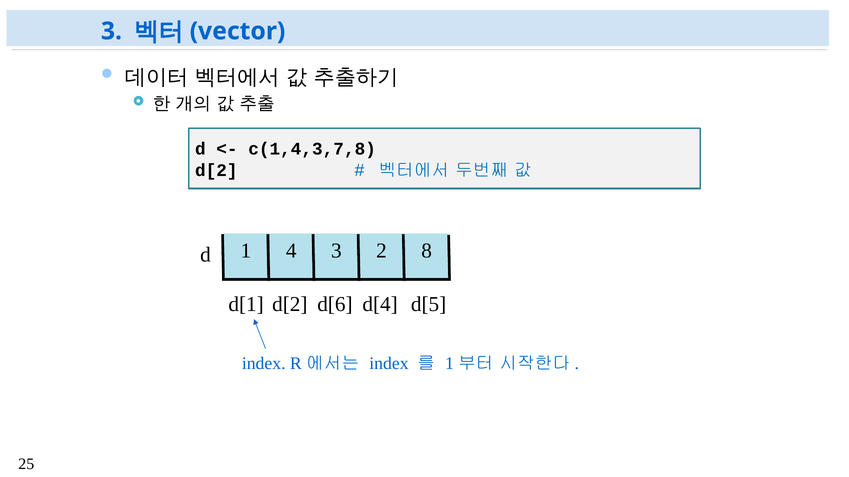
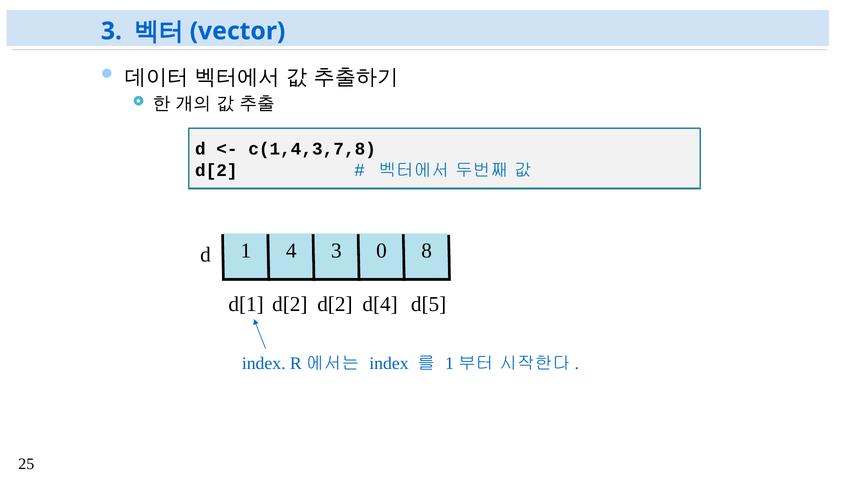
2: 2 -> 0 (381, 251)
d[2 d[6: d[6 -> d[2 (335, 305)
